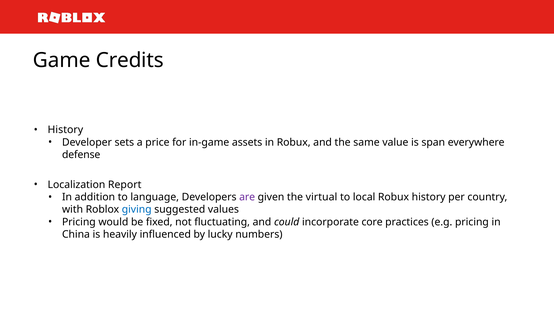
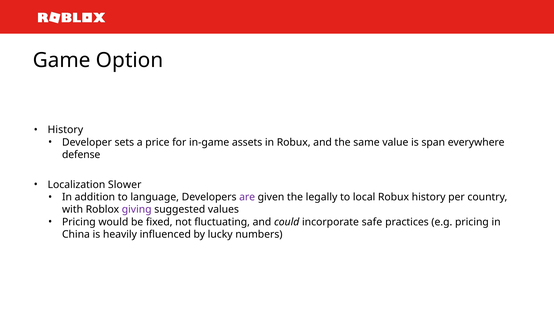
Credits: Credits -> Option (130, 60)
Report: Report -> Slower (125, 184)
virtual: virtual -> legally (322, 197)
giving colour: blue -> purple (137, 209)
core: core -> safe (372, 222)
